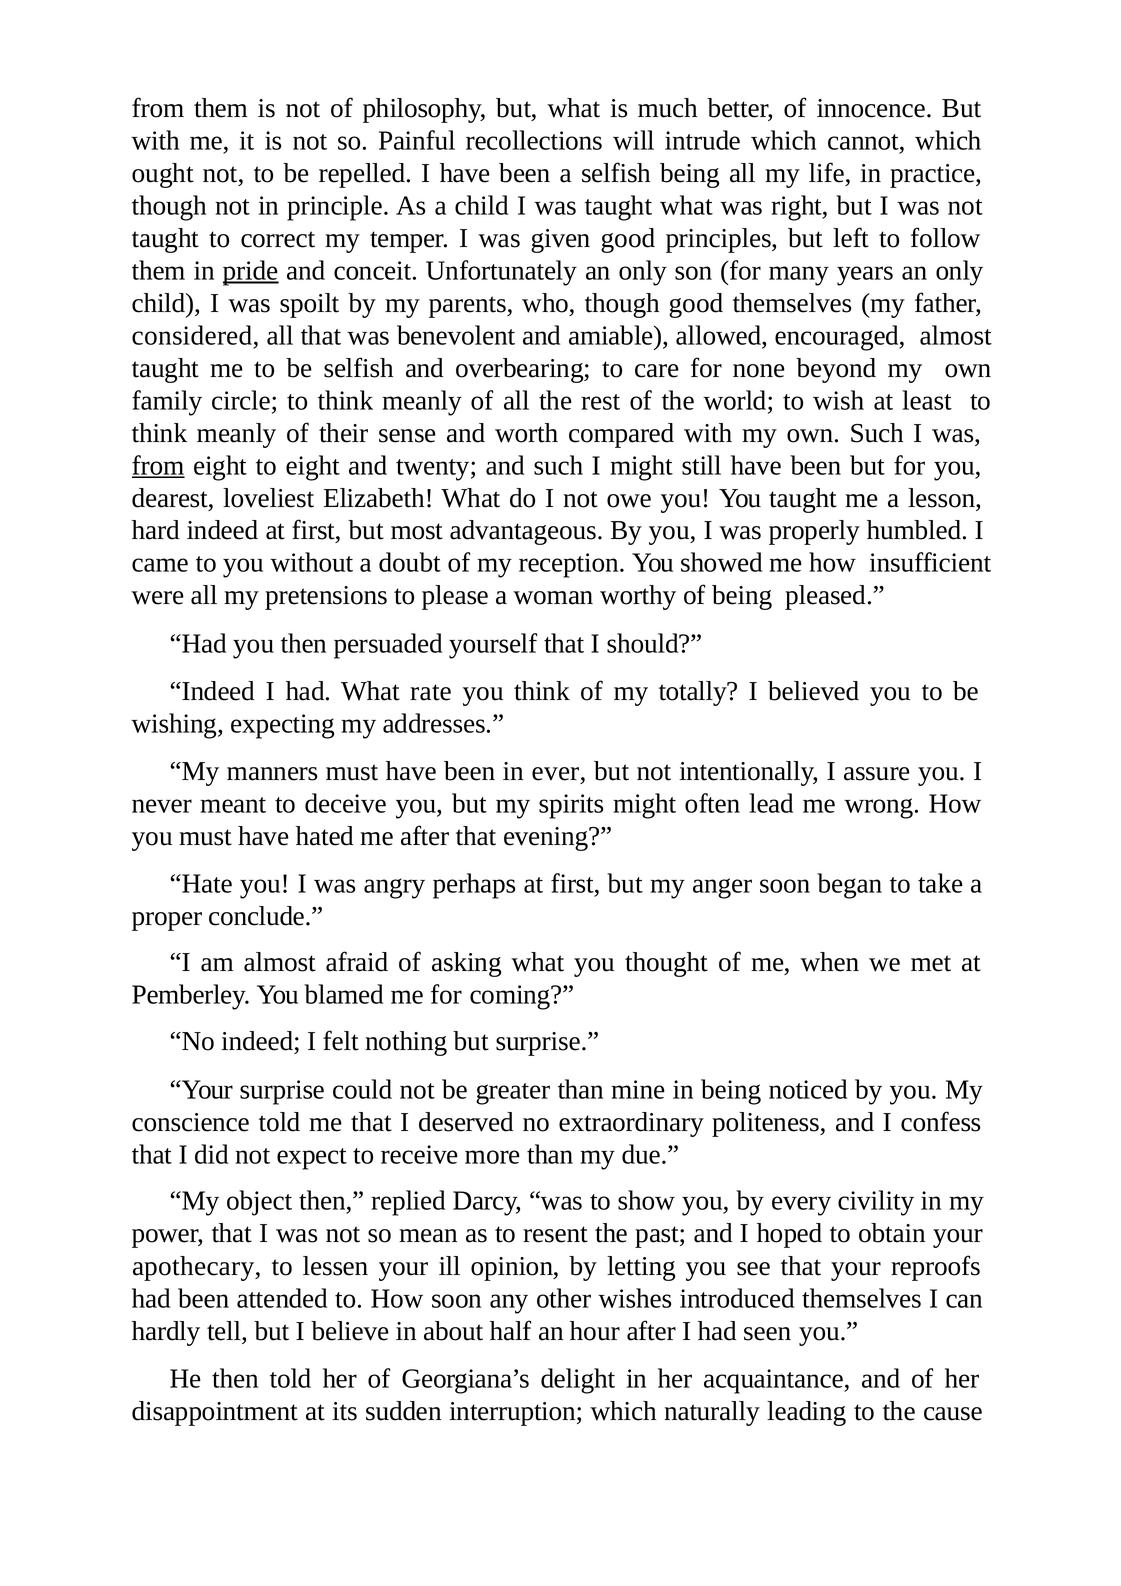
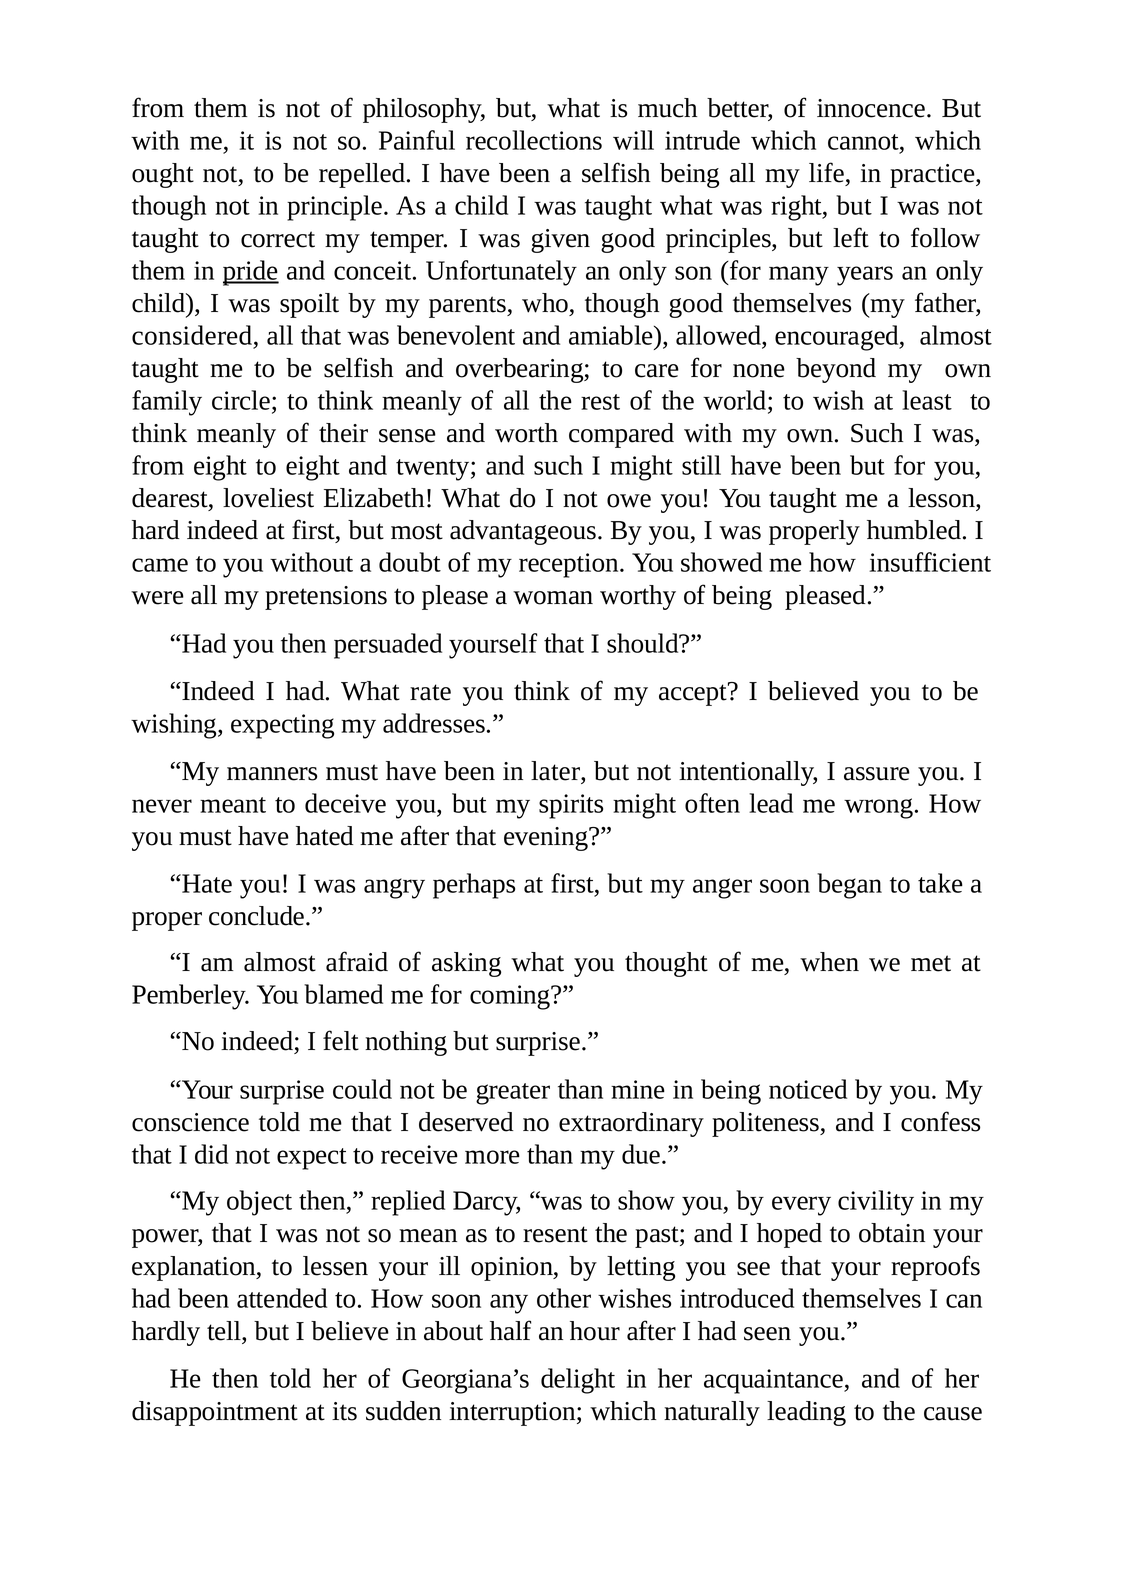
from underline: present -> none (158, 466)
totally: totally -> accept (699, 691)
ever: ever -> later (559, 771)
apothecary: apothecary -> explanation (197, 1266)
